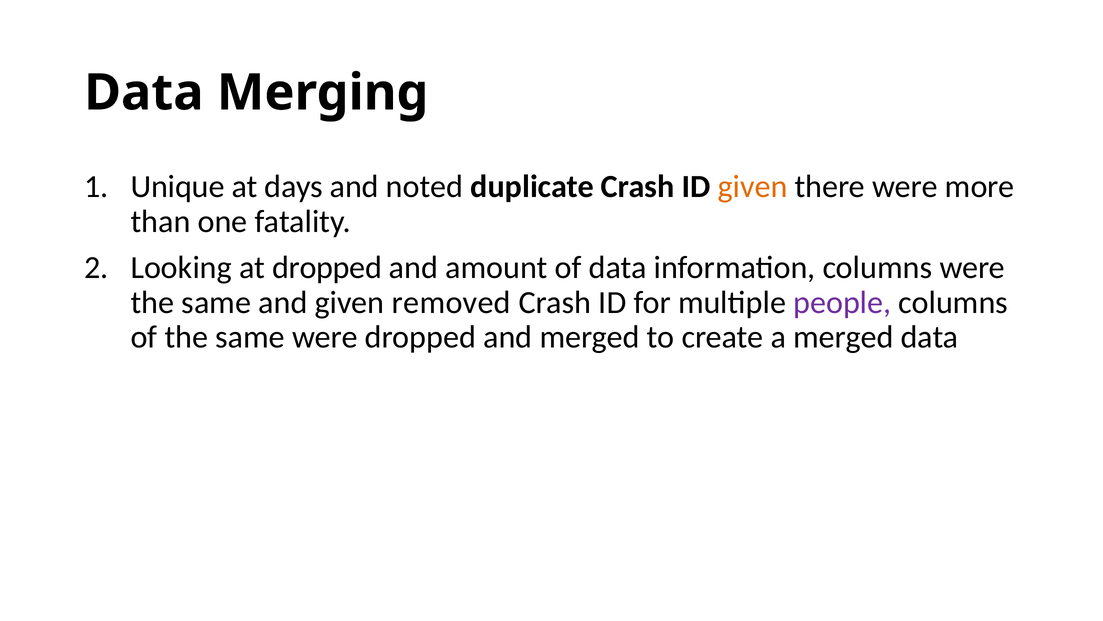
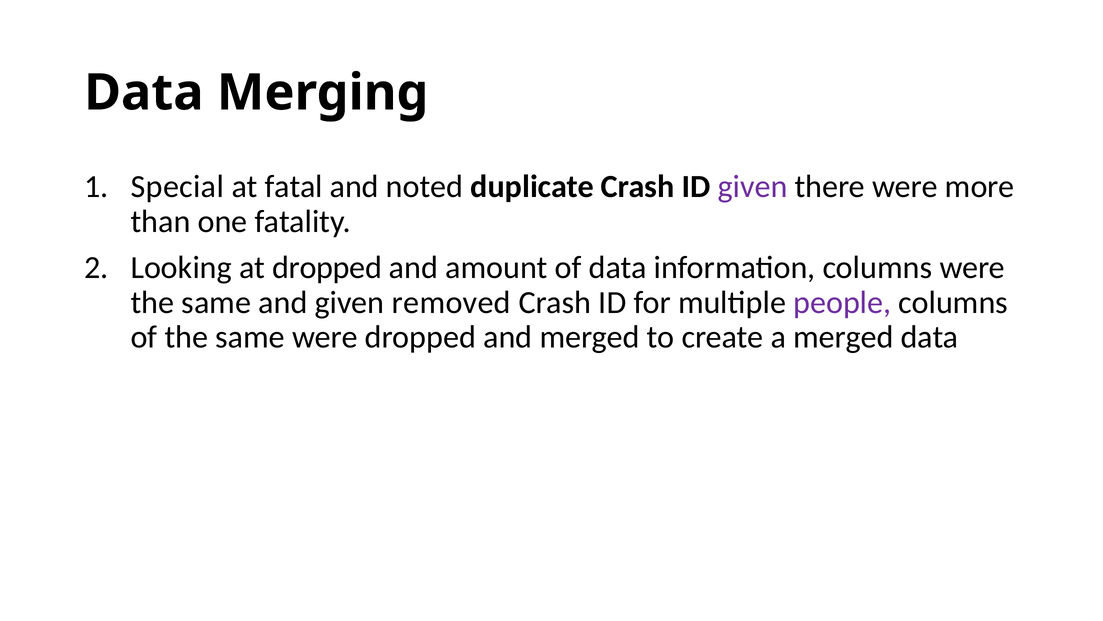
Unique: Unique -> Special (177, 186)
days: days -> fatal (294, 186)
given colour: orange -> purple (753, 186)
